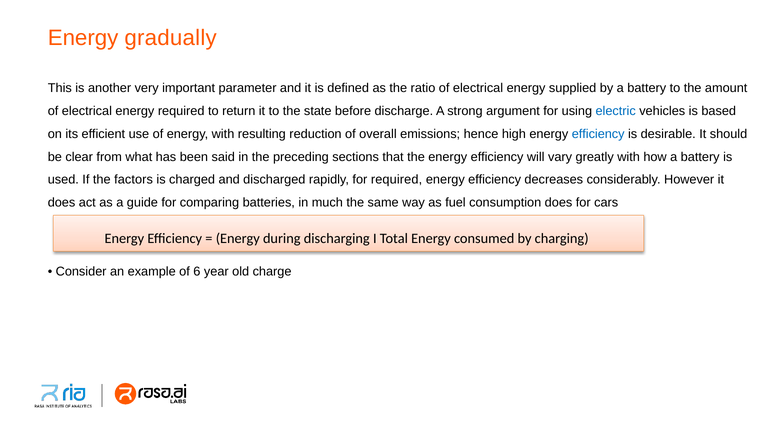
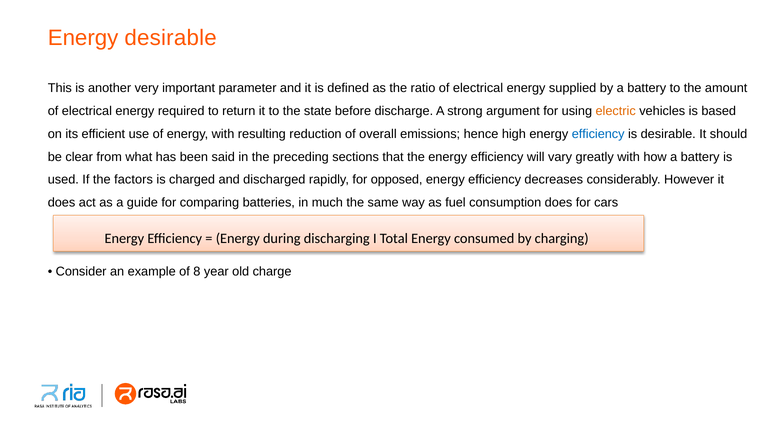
Energy gradually: gradually -> desirable (171, 38)
electric colour: blue -> orange (616, 111)
for required: required -> opposed (397, 180)
6: 6 -> 8 (197, 272)
